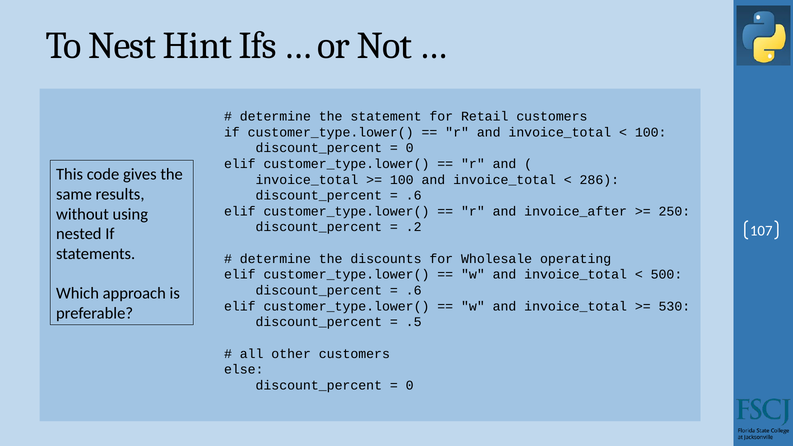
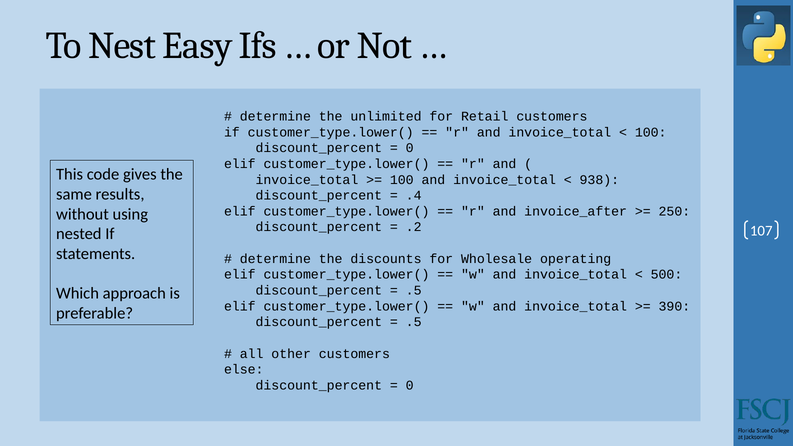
Hint: Hint -> Easy (198, 46)
statement: statement -> unlimited (386, 116)
286: 286 -> 938 (599, 180)
.6: .6 -> .4 (414, 196)
.6: .6 -> .5 (414, 290)
530: 530 -> 390 (674, 306)
